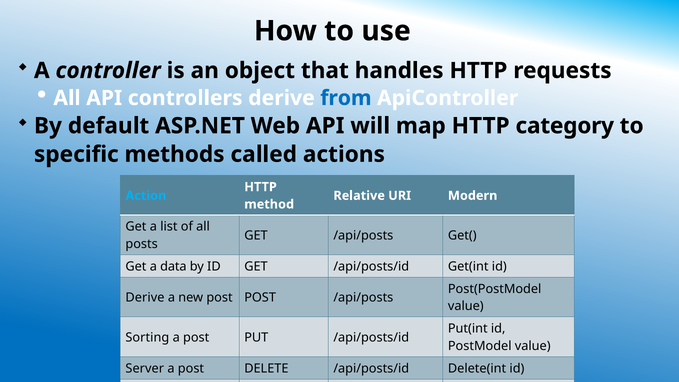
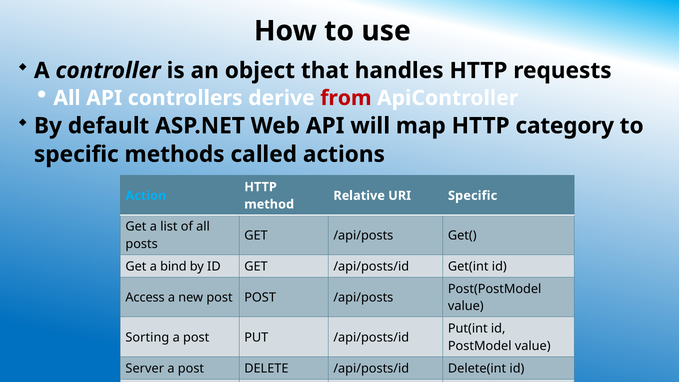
from colour: blue -> red (346, 98)
URI Modern: Modern -> Specific (473, 196)
data: data -> bind (173, 266)
Derive: Derive -> Access (145, 298)
